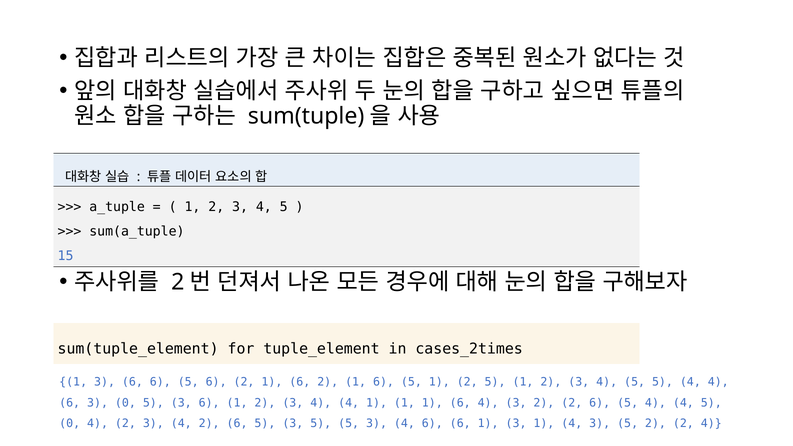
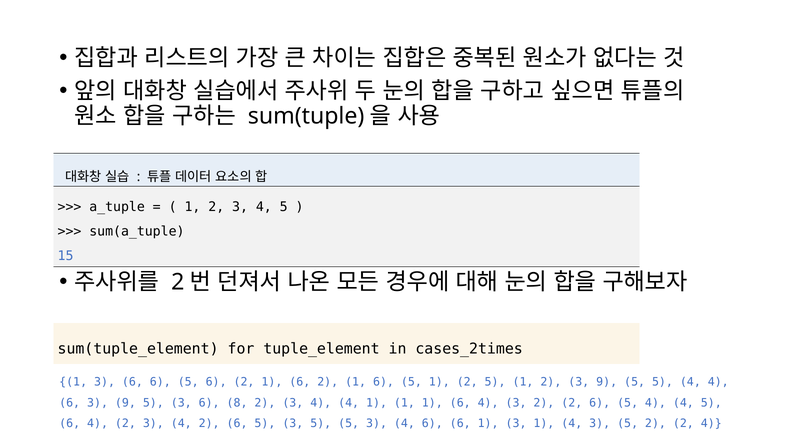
4: 4 -> 9 (607, 382)
6 3 0: 0 -> 9 (125, 403)
3 6 1: 1 -> 8 (237, 403)
0: 0 -> 6 (70, 424)
